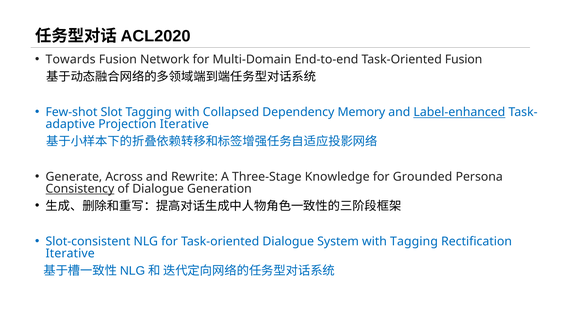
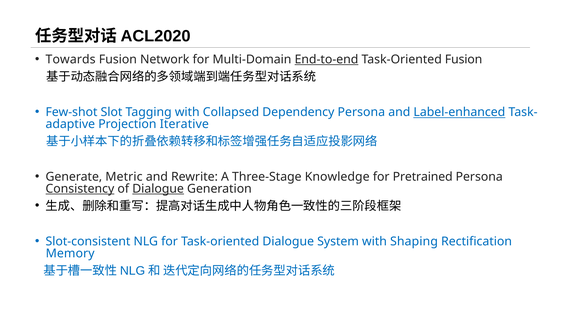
End-to-end underline: none -> present (326, 60)
Dependency Memory: Memory -> Persona (361, 112)
Across: Across -> Metric (124, 177)
Grounded: Grounded -> Pretrained (423, 177)
Dialogue underline: none -> present (158, 189)
with Tagging: Tagging -> Shaping (414, 242)
Iterative: Iterative -> Memory (70, 254)
